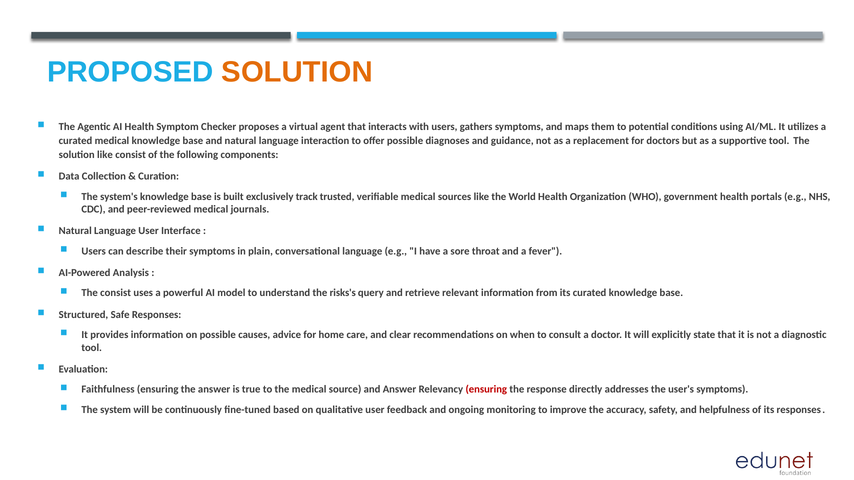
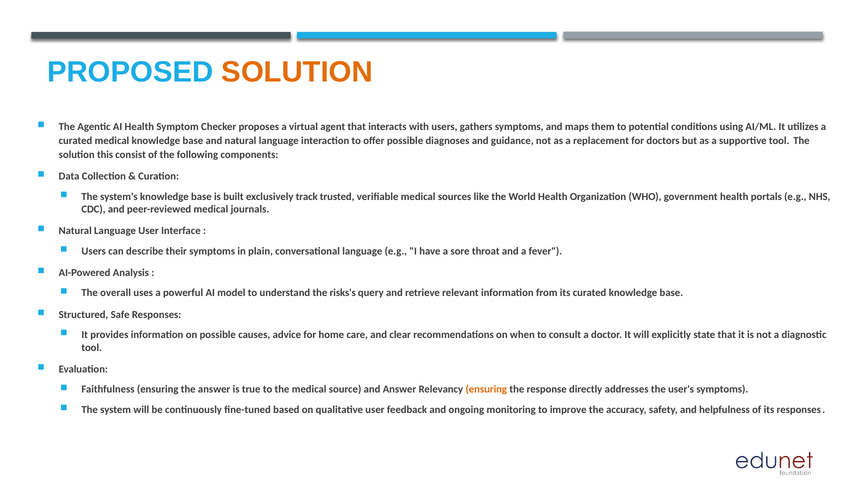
solution like: like -> this (105, 155)
The consist: consist -> overall (116, 293)
ensuring colour: red -> orange (486, 390)
